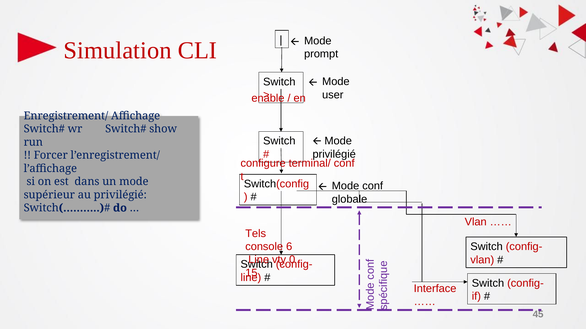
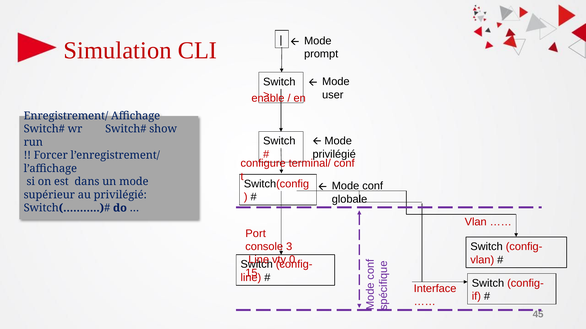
Tels: Tels -> Port (256, 234)
6: 6 -> 3 (289, 247)
